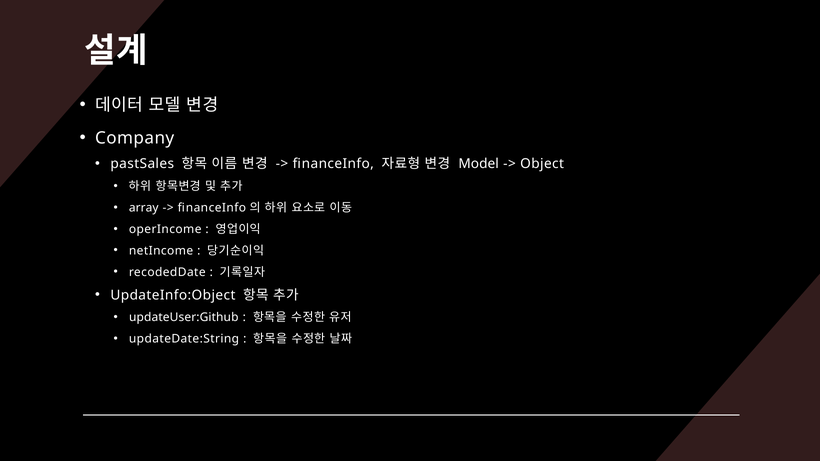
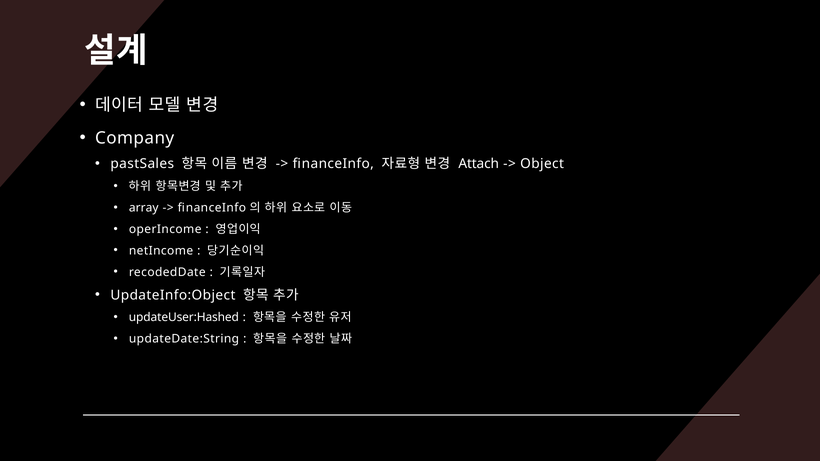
Model: Model -> Attach (479, 164)
updateUser:Github: updateUser:Github -> updateUser:Hashed (184, 318)
